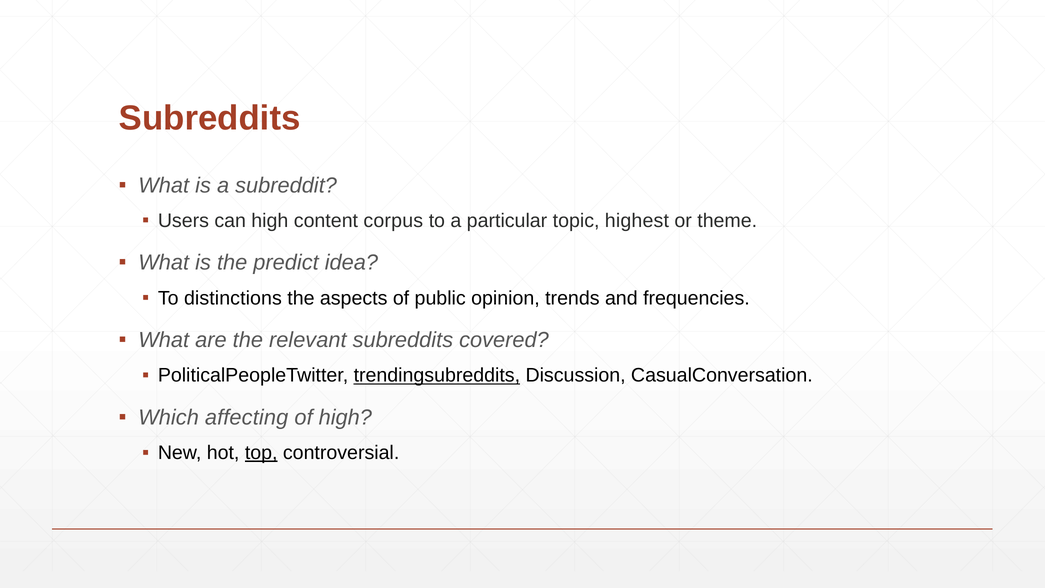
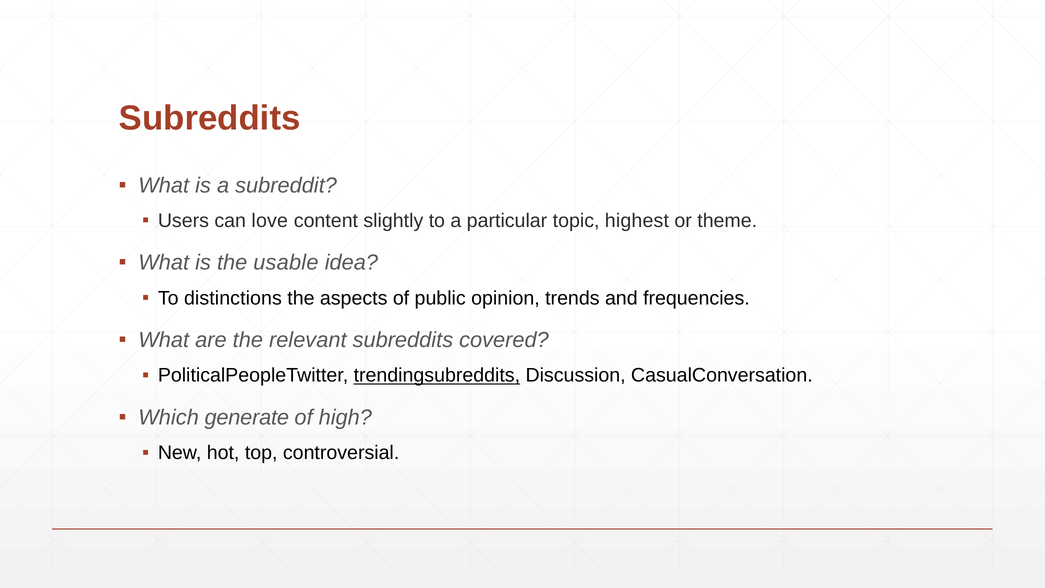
can high: high -> love (270, 221)
corpus: corpus -> slightly (393, 221)
predict: predict -> usable (286, 263)
affecting: affecting -> generate (247, 417)
top underline: present -> none (261, 453)
